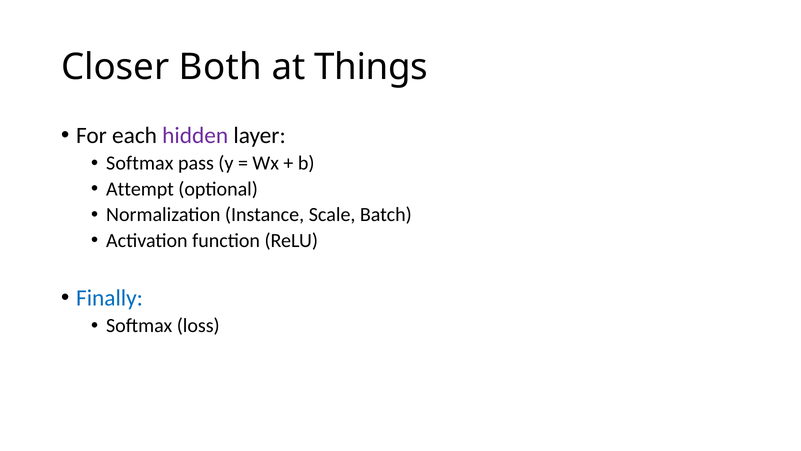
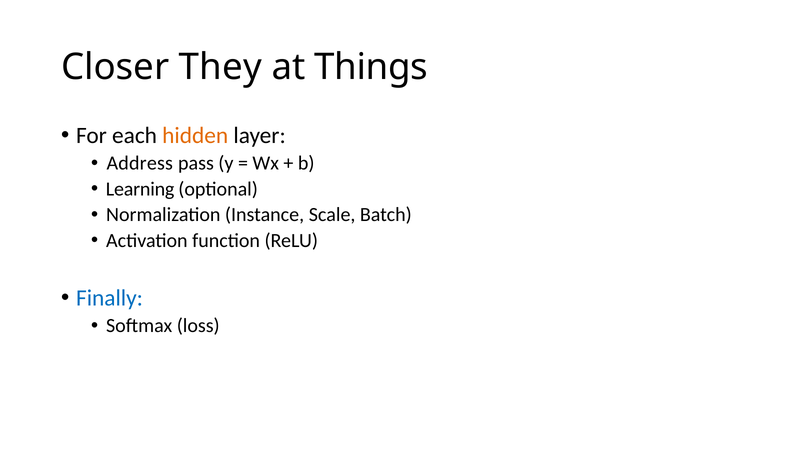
Both: Both -> They (220, 67)
hidden colour: purple -> orange (195, 135)
Softmax: Softmax -> Address (140, 163)
Attempt: Attempt -> Learning (140, 189)
